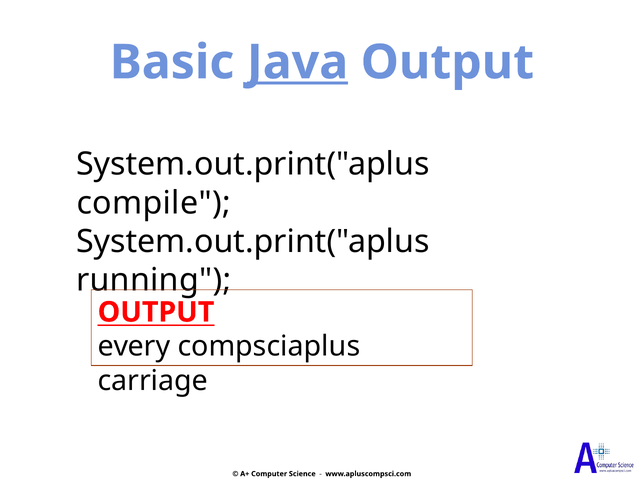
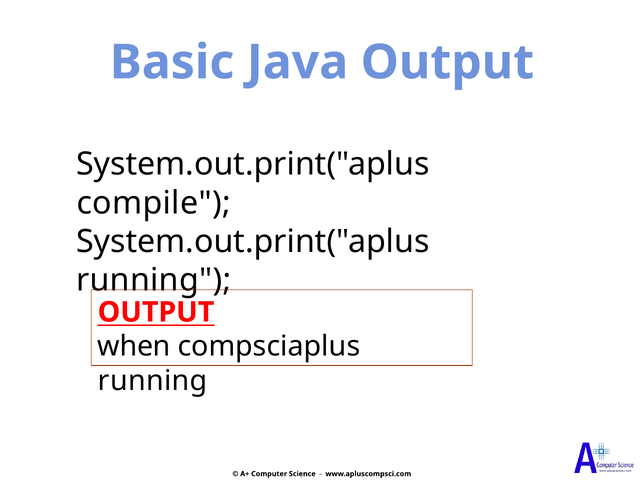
Java underline: present -> none (297, 62)
every: every -> when (134, 347)
carriage: carriage -> running (153, 381)
